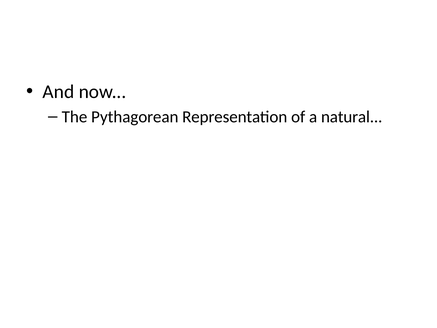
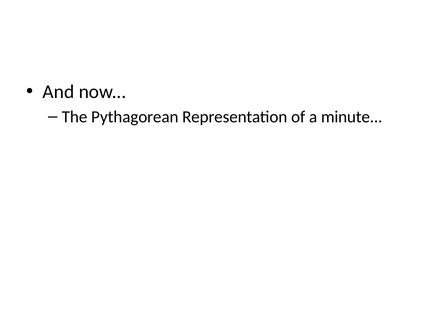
natural: natural -> minute (352, 117)
